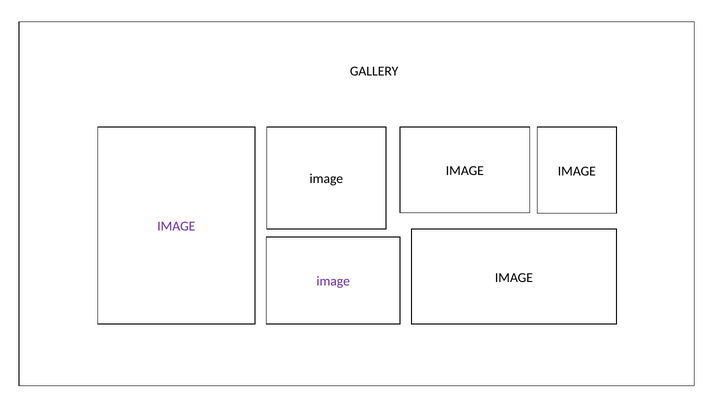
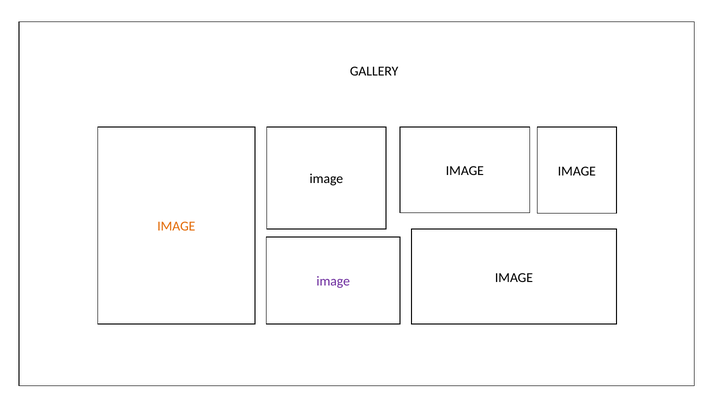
IMAGE colour: purple -> orange (176, 226)
